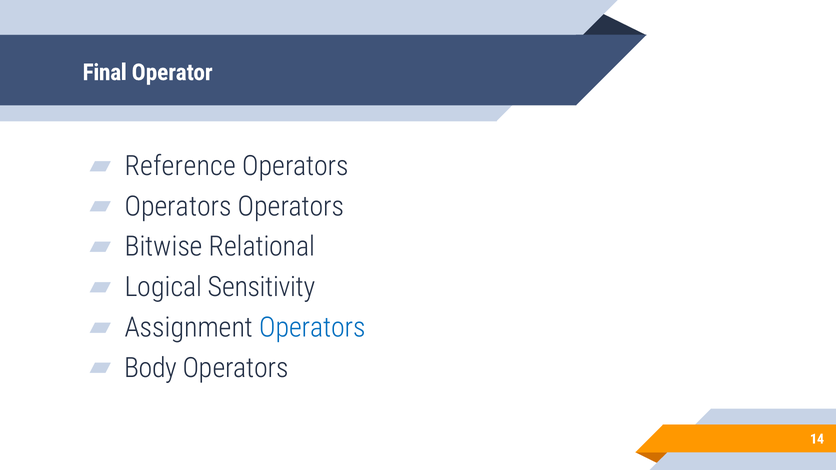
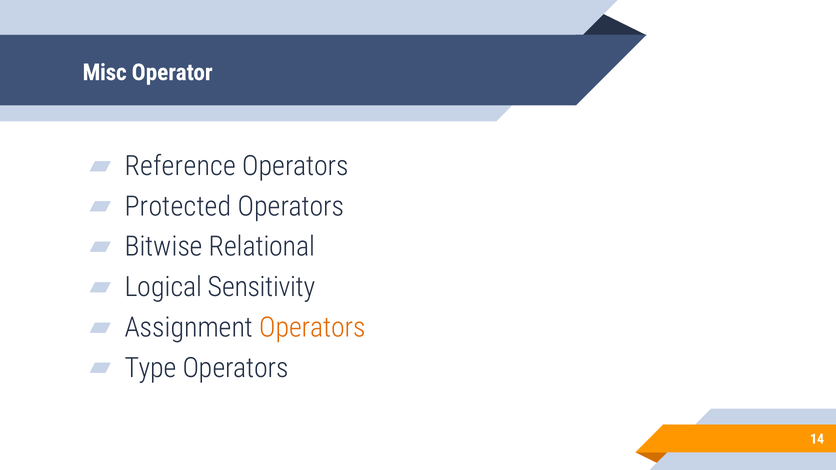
Final: Final -> Misc (105, 73)
Operators: Operators -> Protected (178, 206)
Operators colour: blue -> orange (312, 328)
Body: Body -> Type (151, 368)
